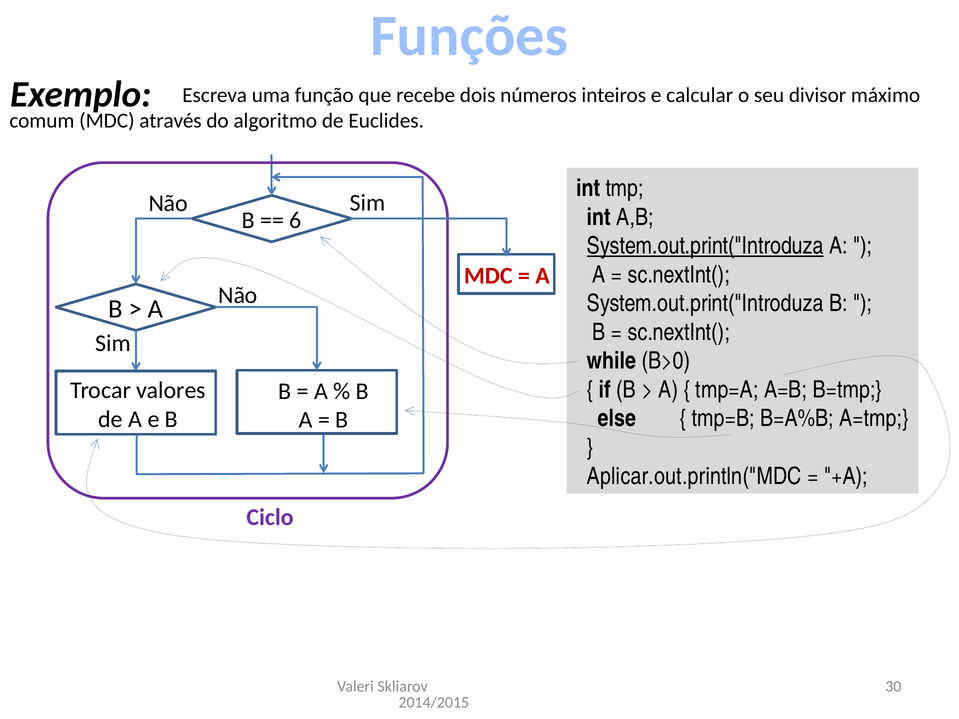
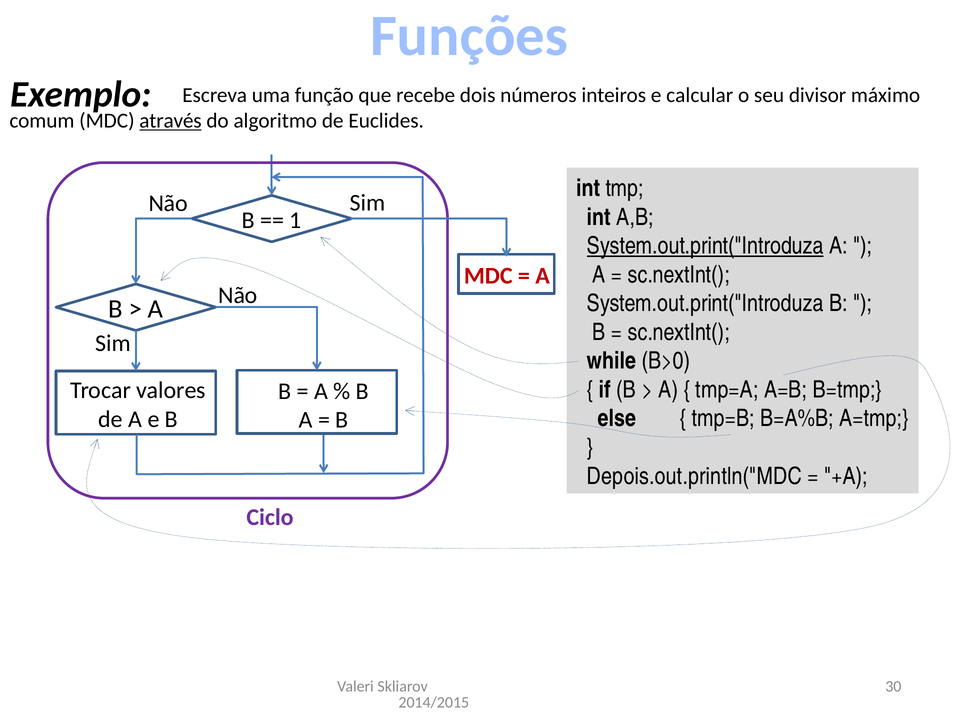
através underline: none -> present (171, 121)
6: 6 -> 1 (295, 220)
Aplicar.out.println("MDC: Aplicar.out.println("MDC -> Depois.out.println("MDC (694, 476)
